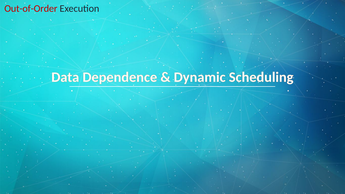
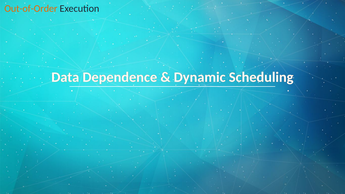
Out-of-Order colour: red -> orange (31, 8)
